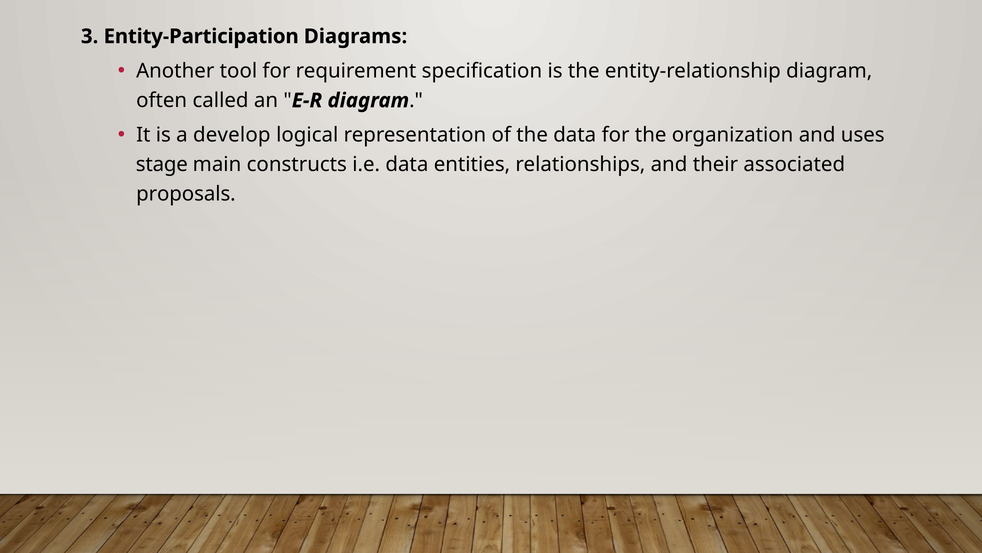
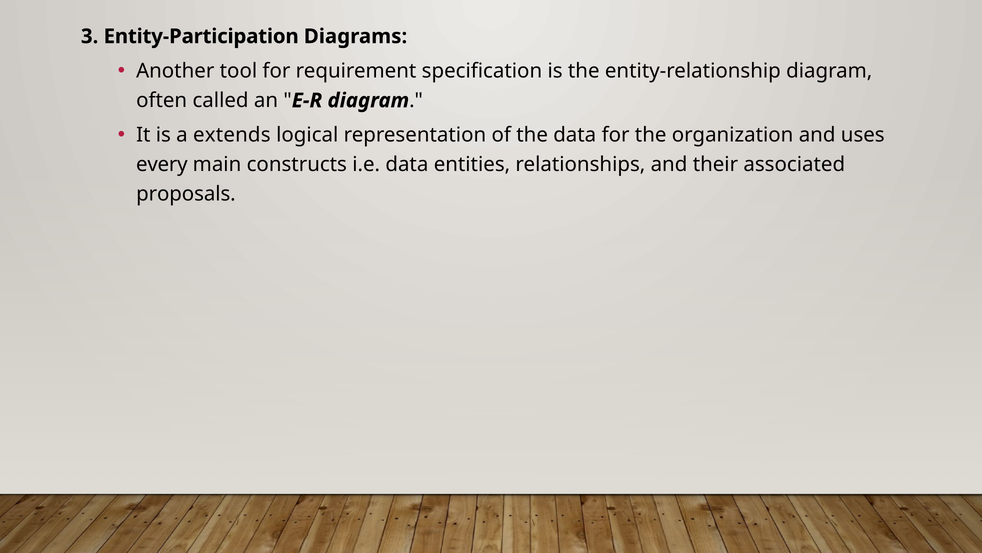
develop: develop -> extends (232, 135)
stage: stage -> every (162, 164)
